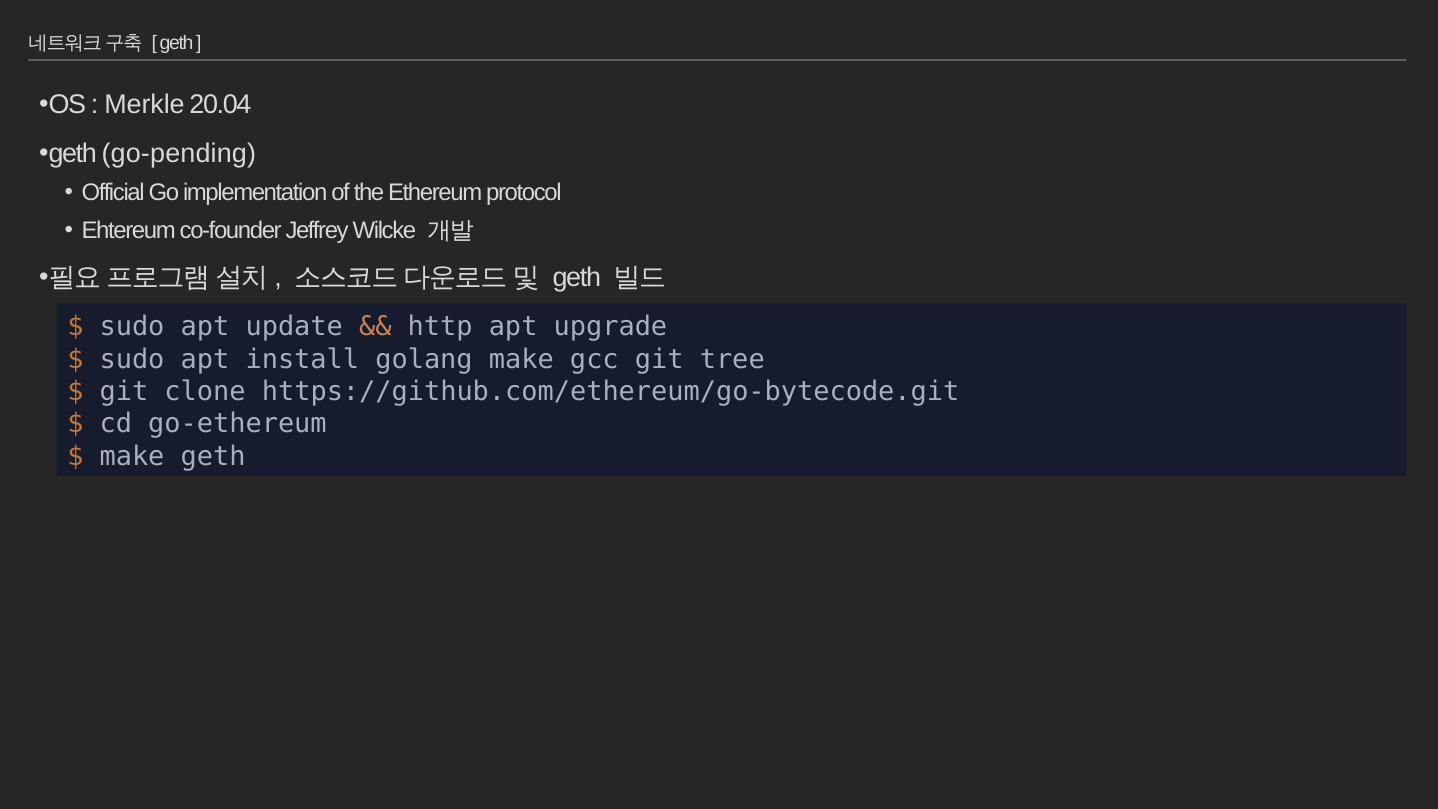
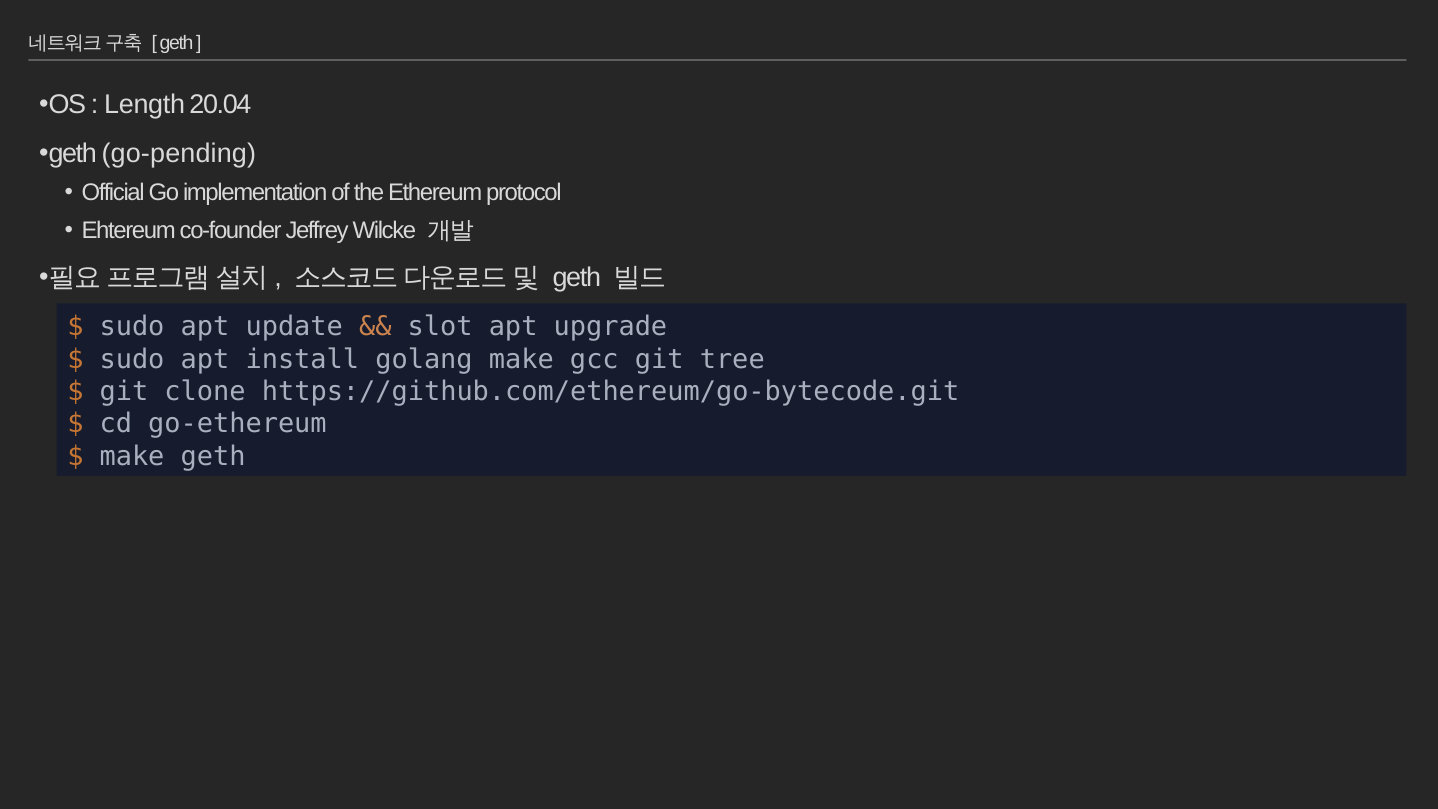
Merkle: Merkle -> Length (145, 105)
http: http -> slot (440, 327)
